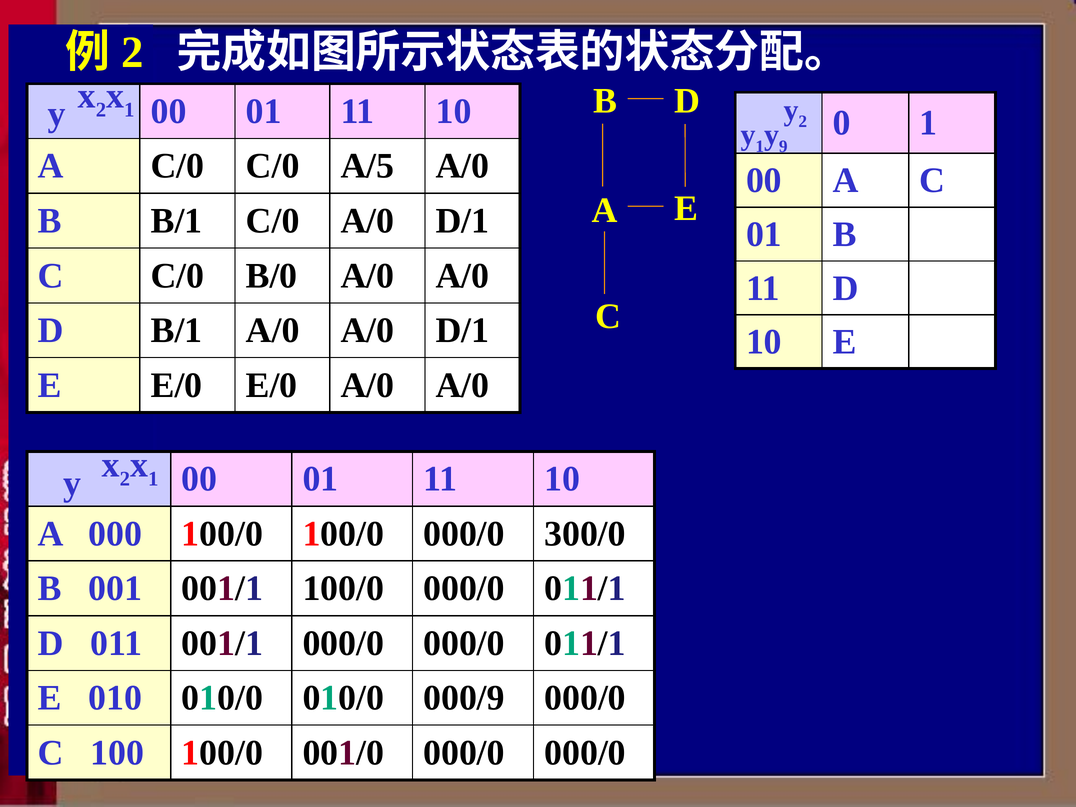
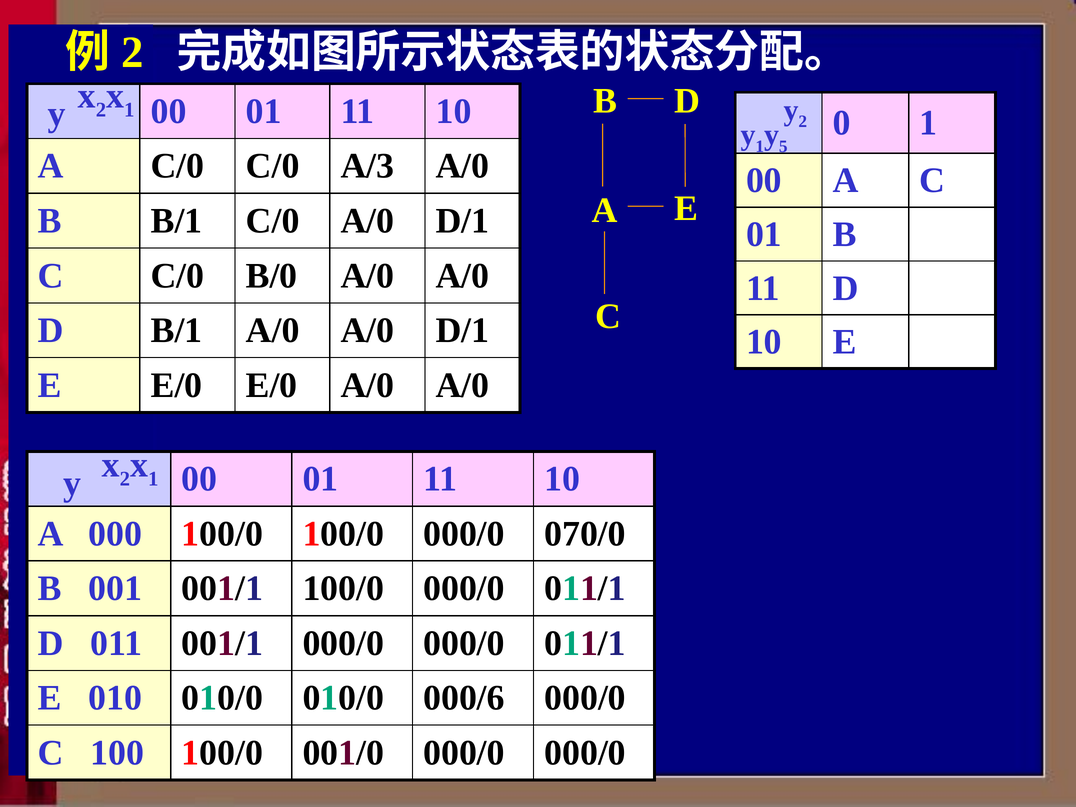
9: 9 -> 5 (783, 146)
A/5: A/5 -> A/3 (367, 166)
300/0: 300/0 -> 070/0 (585, 534)
000/9: 000/9 -> 000/6 (464, 698)
